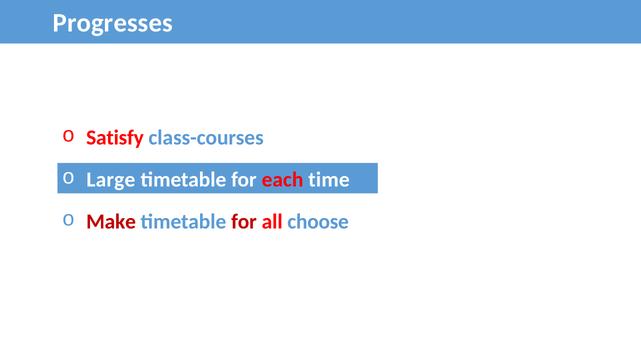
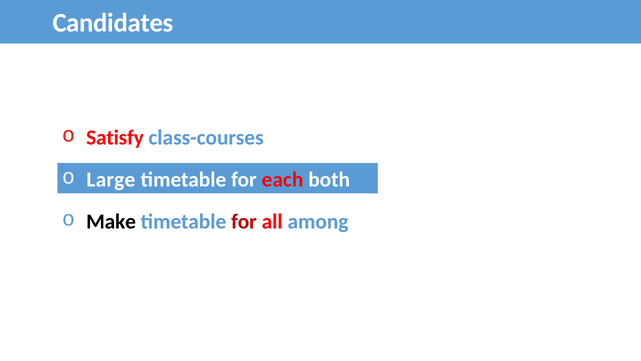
Progresses: Progresses -> Candidates (113, 23)
time: time -> both (329, 179)
Make colour: red -> black (111, 221)
choose: choose -> among (318, 221)
